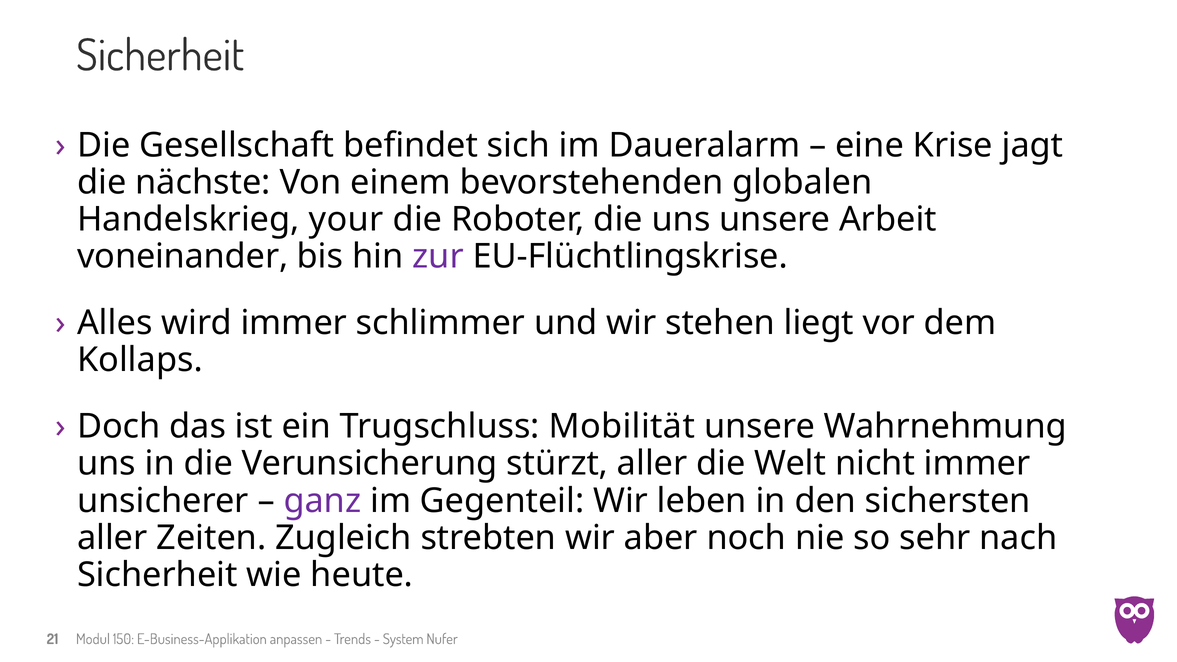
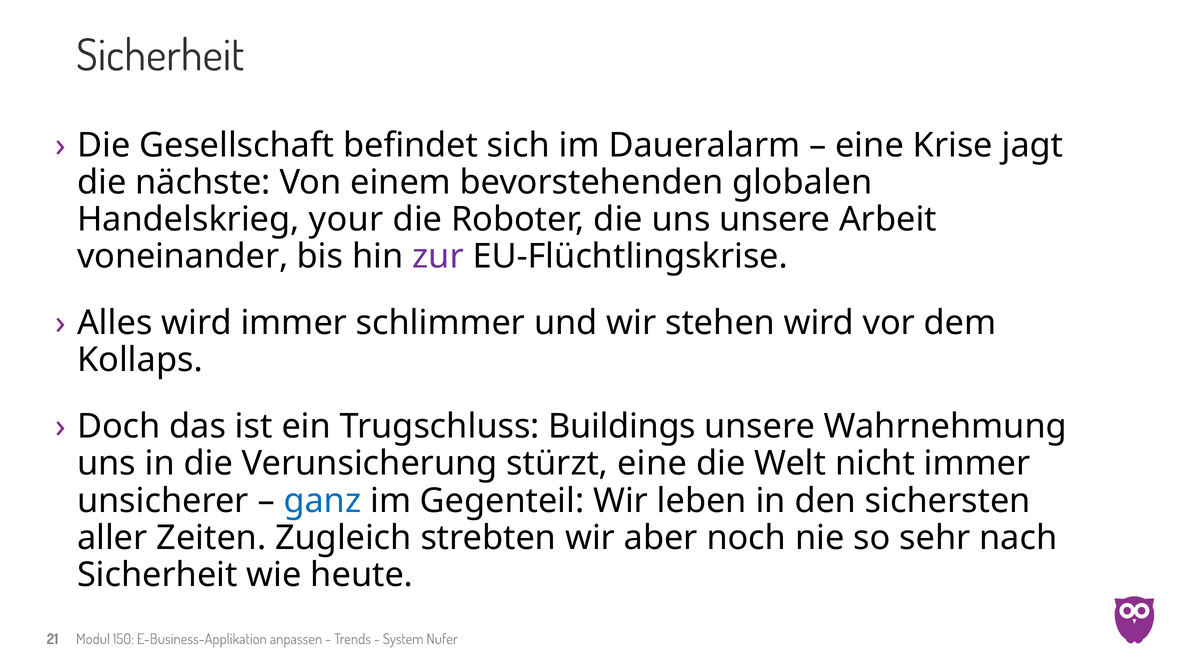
stehen liegt: liegt -> wird (819, 323)
Mobilität: Mobilität -> Buildings (622, 427)
stürzt aller: aller -> eine (652, 464)
ganz colour: purple -> blue (322, 501)
